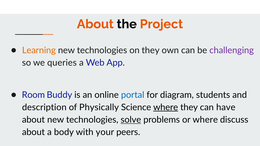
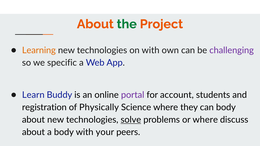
the colour: black -> green (127, 24)
on they: they -> with (151, 50)
queries: queries -> specific (62, 63)
Room: Room -> Learn (33, 95)
portal colour: blue -> purple (133, 95)
diagram: diagram -> account (177, 95)
description: description -> registration (44, 107)
where underline: present -> none (166, 107)
can have: have -> body (226, 107)
